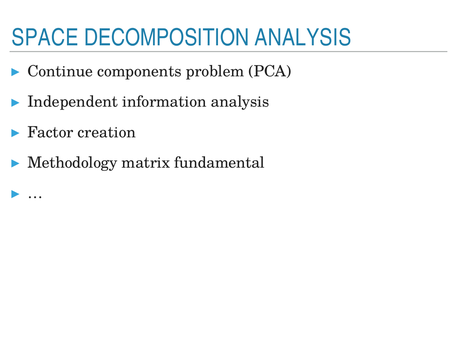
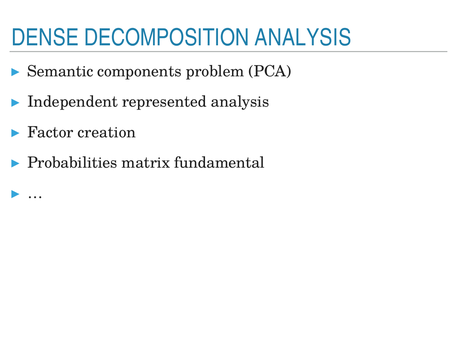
SPACE: SPACE -> DENSE (45, 38)
Continue: Continue -> Semantic (60, 71)
information: information -> represented (164, 102)
Methodology: Methodology -> Probabilities (72, 163)
